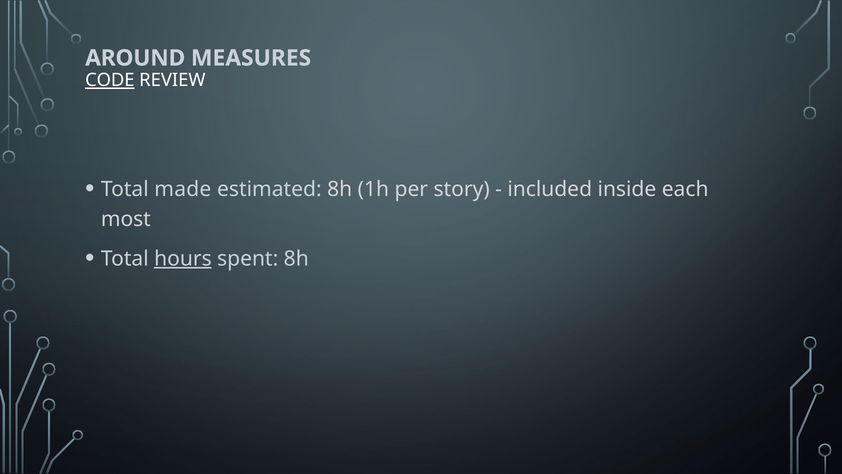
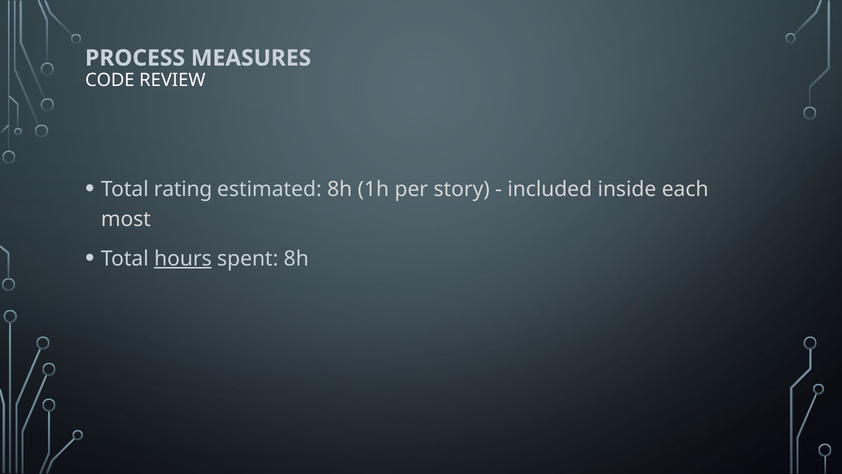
AROUND: AROUND -> PROCESS (135, 58)
CODE underline: present -> none (110, 80)
made: made -> rating (183, 189)
